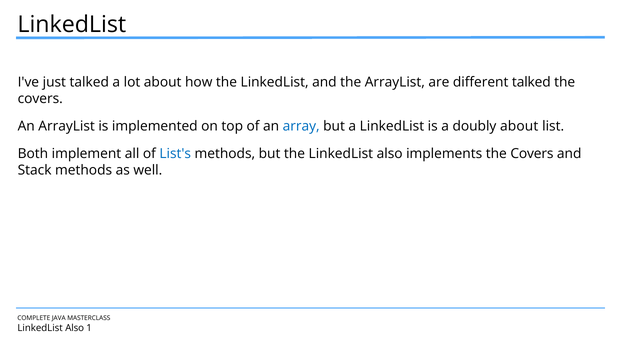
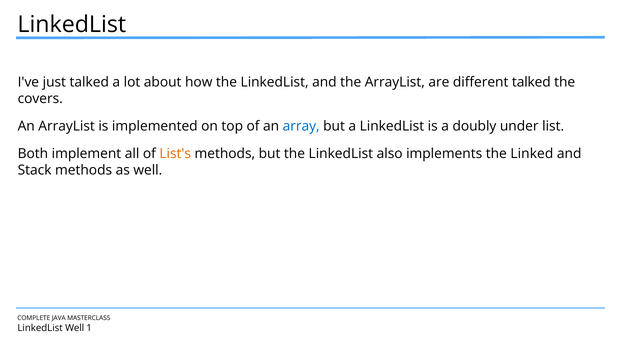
doubly about: about -> under (519, 126)
List's colour: blue -> orange (175, 154)
implements the Covers: Covers -> Linked (532, 154)
Also: Also -> Well (75, 328)
